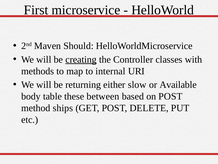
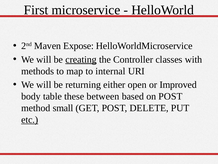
Should: Should -> Expose (79, 46)
slow: slow -> open (137, 84)
Available: Available -> Improved (178, 84)
ships: ships -> small (63, 108)
etc underline: none -> present (30, 119)
